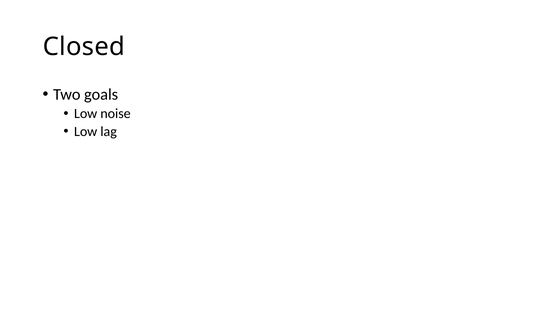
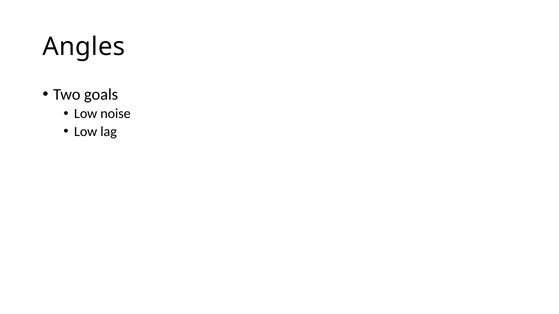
Closed: Closed -> Angles (84, 47)
